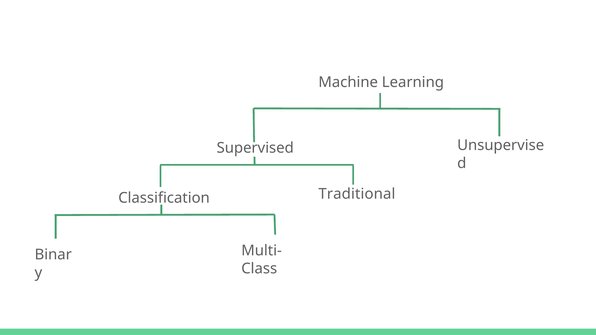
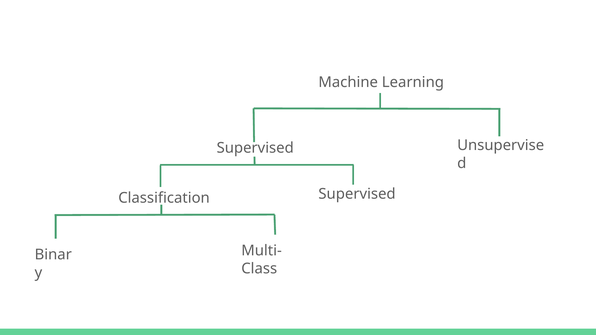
Classification Traditional: Traditional -> Supervised (357, 194)
